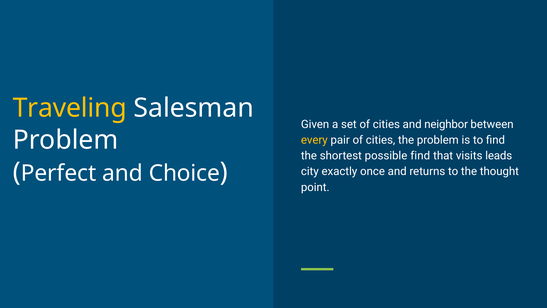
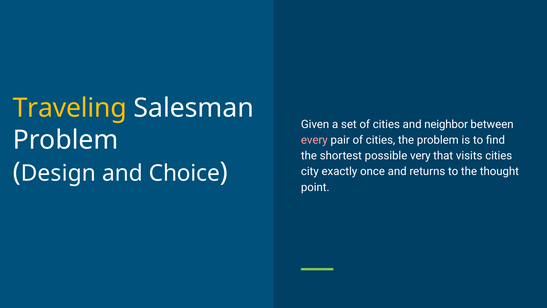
every colour: yellow -> pink (314, 140)
possible find: find -> very (420, 156)
visits leads: leads -> cities (499, 156)
Perfect: Perfect -> Design (58, 173)
